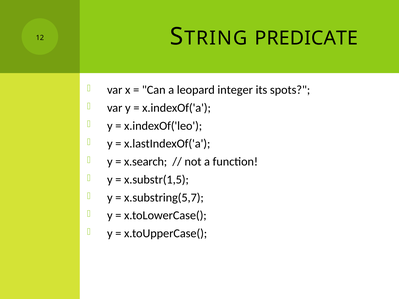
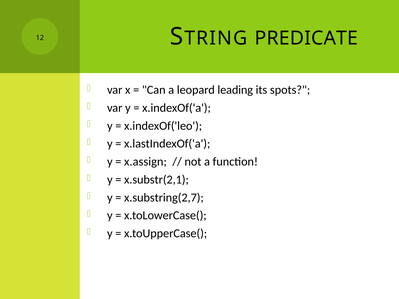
integer: integer -> leading (235, 90)
x.search: x.search -> x.assign (145, 162)
x.substr(1,5: x.substr(1,5 -> x.substr(2,1 (156, 180)
x.substring(5,7: x.substring(5,7 -> x.substring(2,7 (164, 198)
